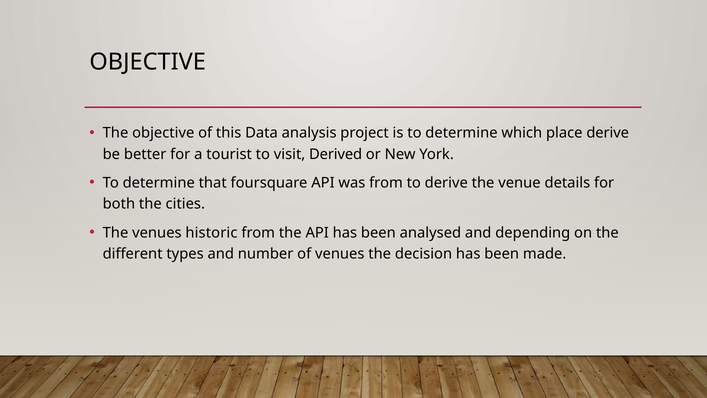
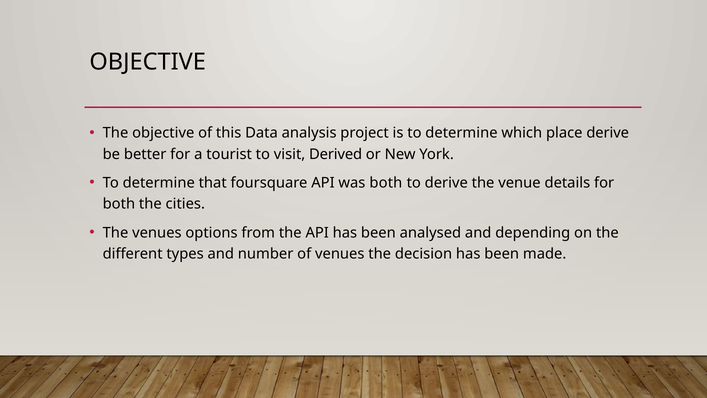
was from: from -> both (386, 183)
historic: historic -> options (212, 233)
